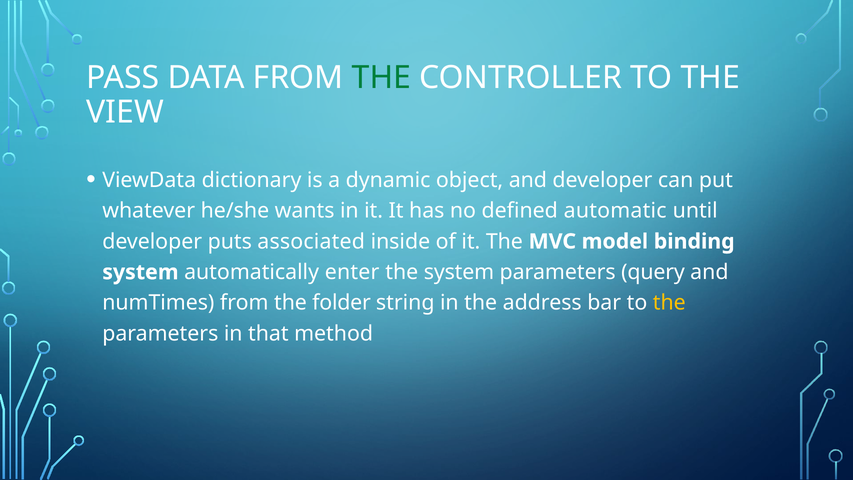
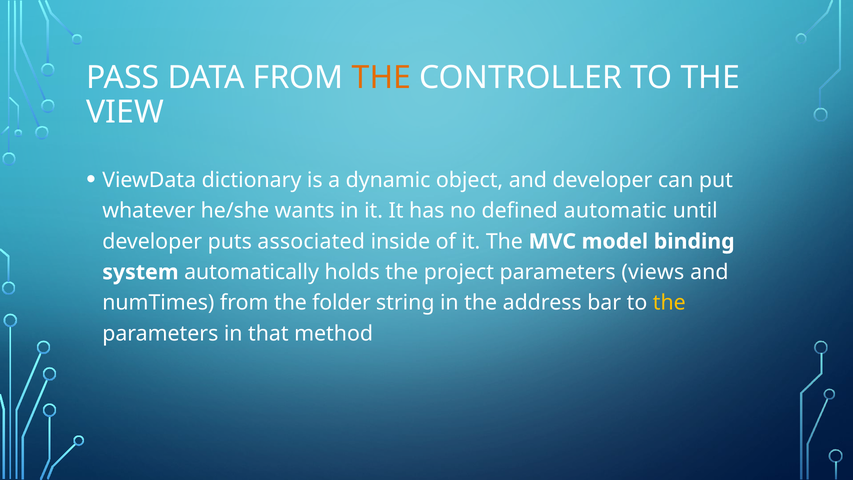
THE colour: green -> orange (381, 77)
enter: enter -> holds (352, 272)
the system: system -> project (459, 272)
query: query -> views (653, 272)
